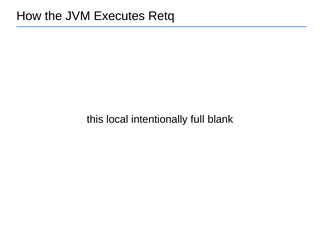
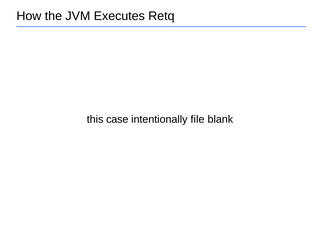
local: local -> case (117, 119)
full: full -> file (198, 119)
